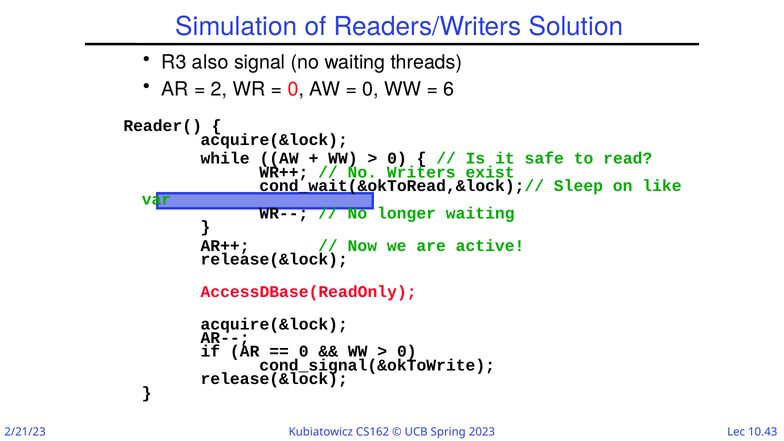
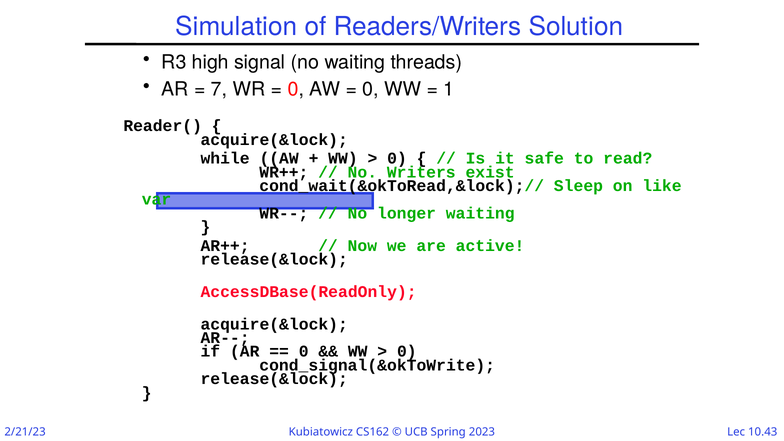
also: also -> high (210, 62)
2: 2 -> 7 (219, 89)
6: 6 -> 1 (449, 89)
